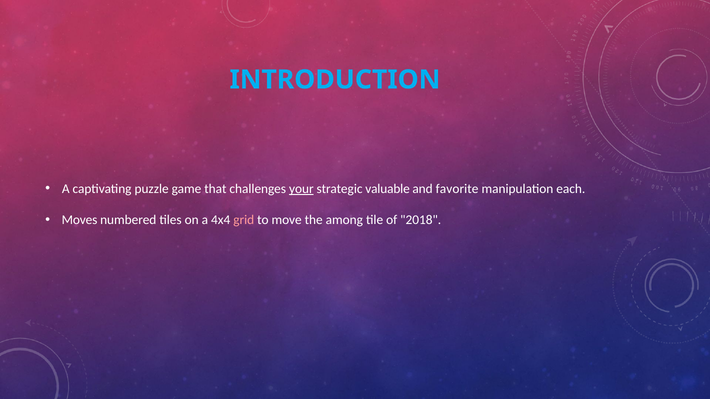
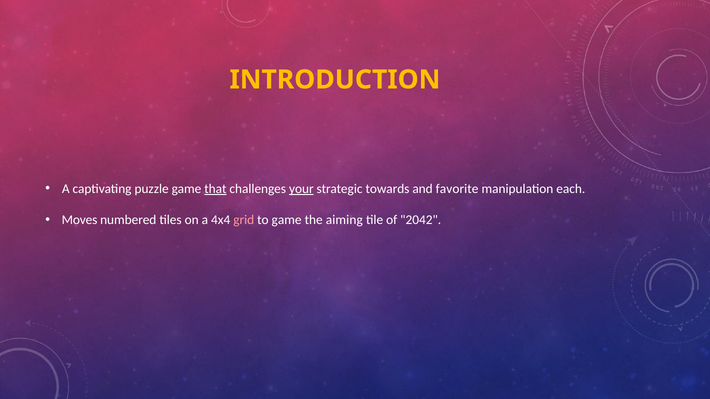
INTRODUCTION colour: light blue -> yellow (335, 80)
that underline: none -> present (215, 189)
valuable: valuable -> towards (387, 189)
to move: move -> game (287, 220)
among: among -> aiming (344, 220)
2018: 2018 -> 2042 (421, 220)
